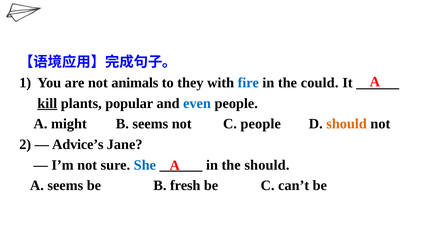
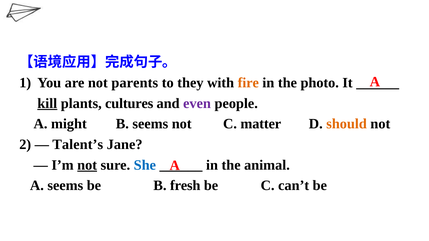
animals: animals -> parents (135, 83)
fire colour: blue -> orange (248, 83)
could: could -> photo (320, 83)
popular: popular -> cultures (129, 103)
even colour: blue -> purple (197, 103)
C people: people -> matter (261, 124)
Advice’s: Advice’s -> Talent’s (78, 145)
not underline: none -> present (87, 165)
the should: should -> animal (267, 165)
